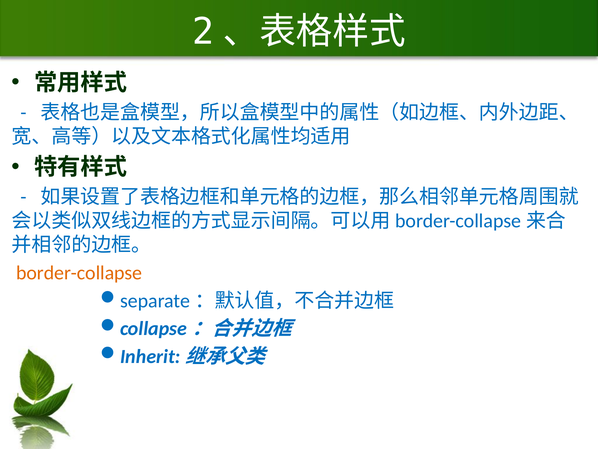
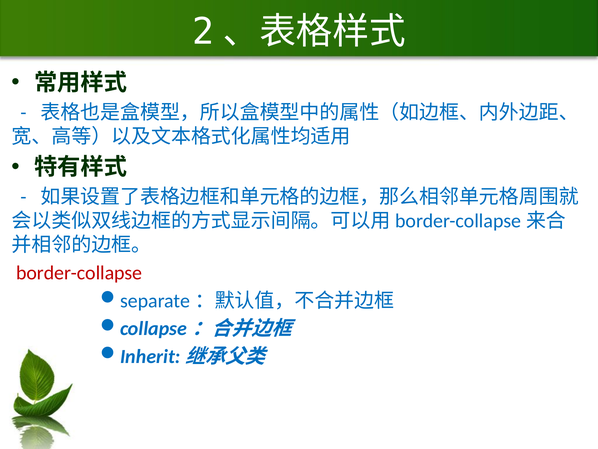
border-collapse colour: orange -> red (79, 273)
